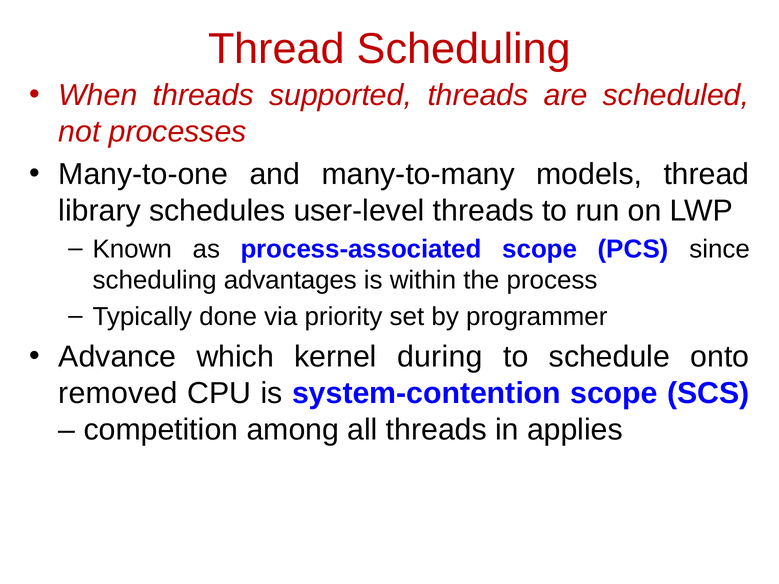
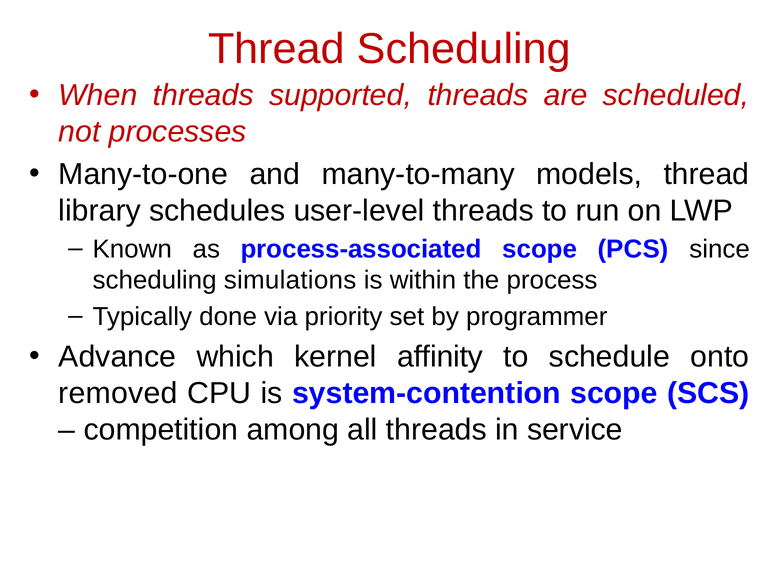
advantages: advantages -> simulations (290, 280)
during: during -> affinity (440, 357)
applies: applies -> service (575, 430)
